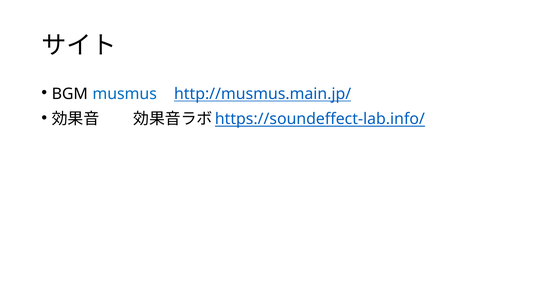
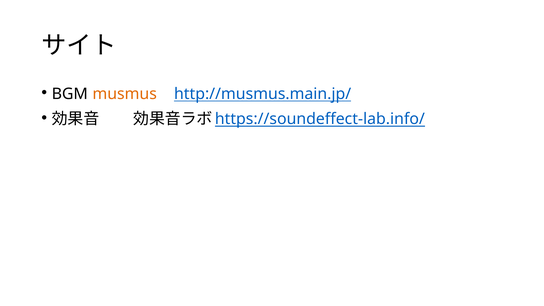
musmus colour: blue -> orange (125, 94)
